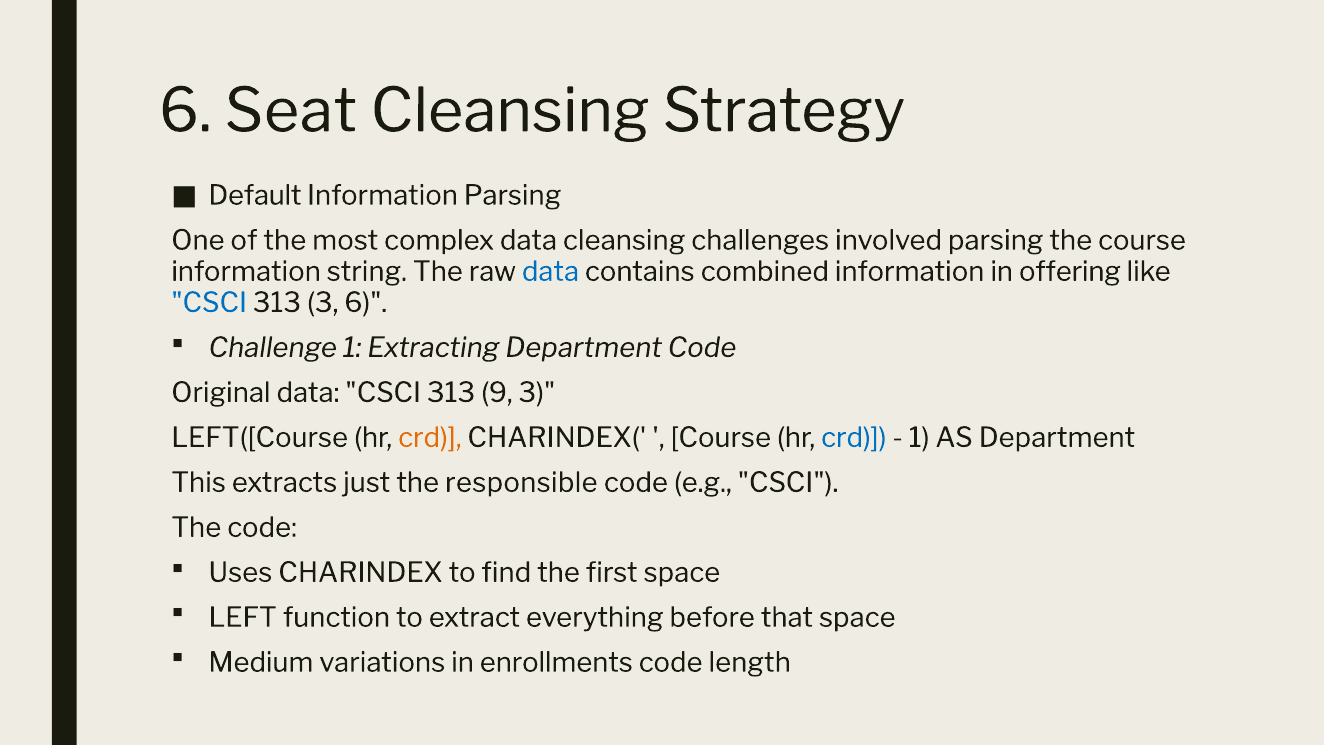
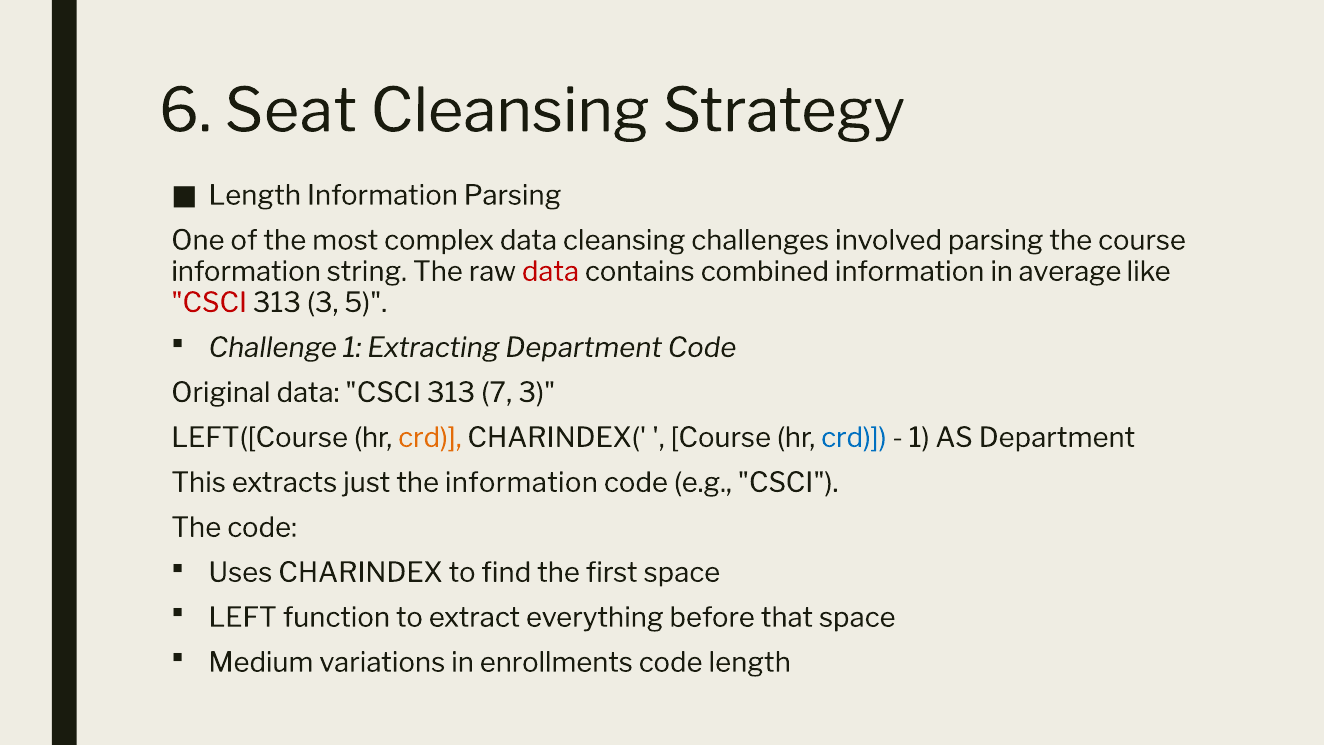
Default: Default -> Length (255, 195)
data colour: blue -> red (550, 272)
offering: offering -> average (1070, 272)
CSCI colour: blue -> red (209, 303)
3 6: 6 -> 5 (366, 303)
9: 9 -> 7 (497, 393)
the responsible: responsible -> information (521, 483)
